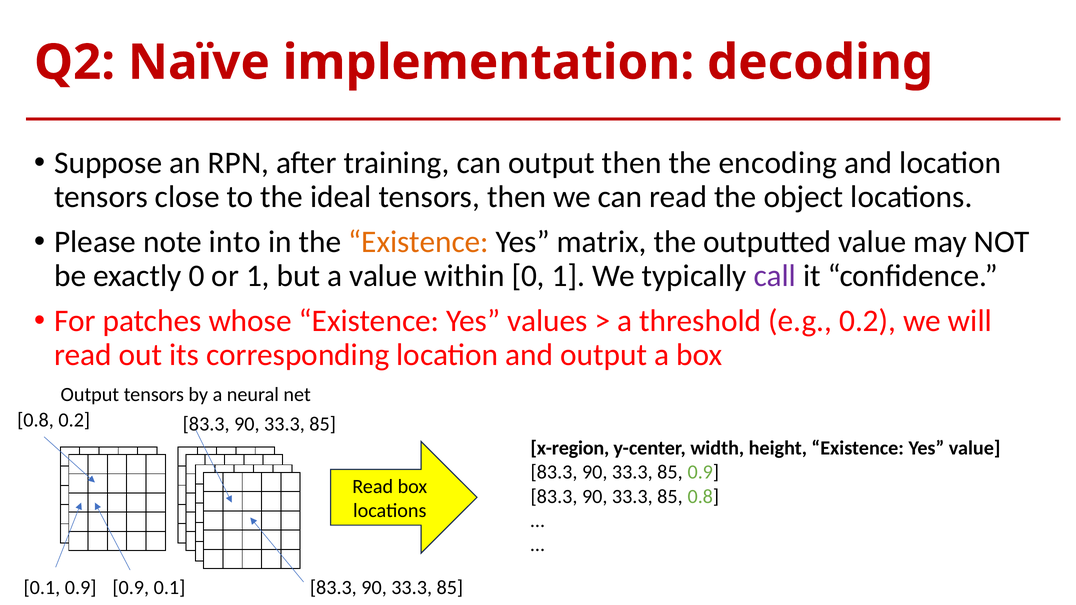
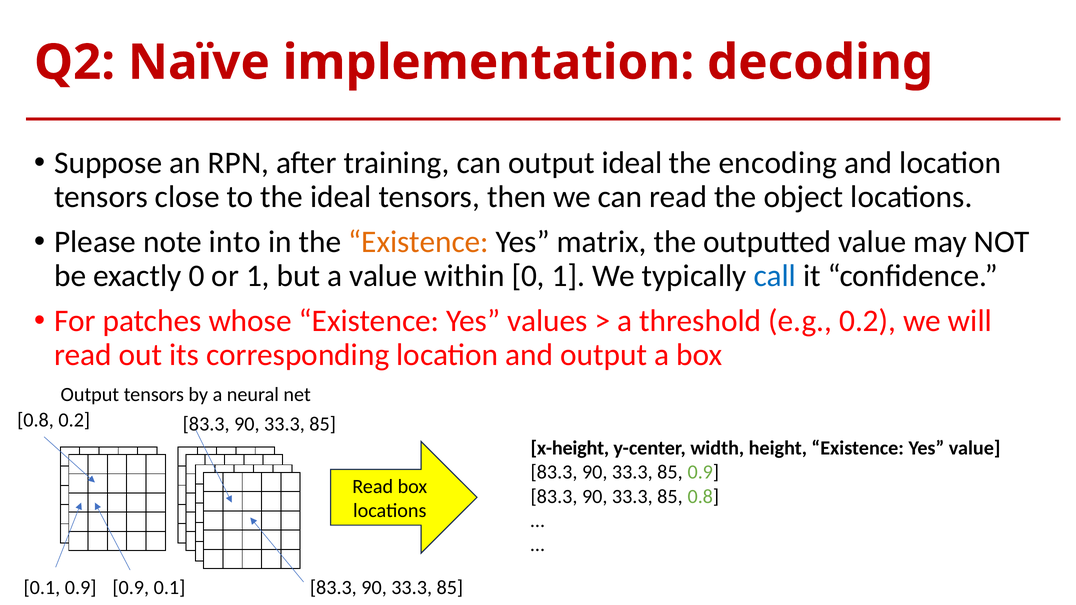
output then: then -> ideal (632, 163)
call colour: purple -> blue (775, 276)
x-region: x-region -> x-height (570, 448)
